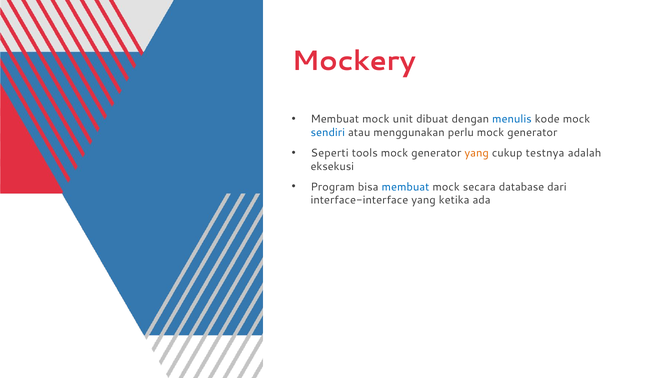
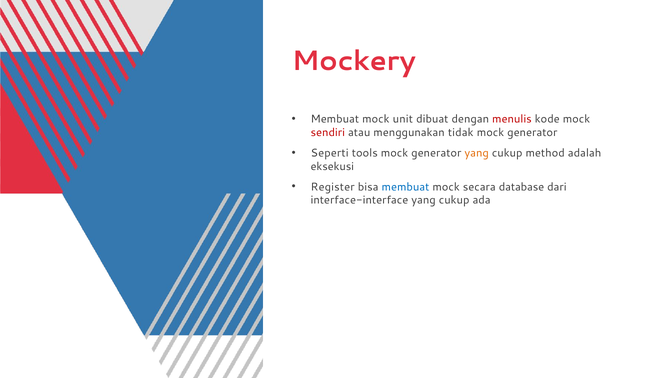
menulis colour: blue -> red (512, 119)
sendiri colour: blue -> red (328, 133)
perlu: perlu -> tidak (461, 133)
testnya: testnya -> method (545, 153)
Program: Program -> Register (333, 187)
interface-interface yang ketika: ketika -> cukup (454, 200)
